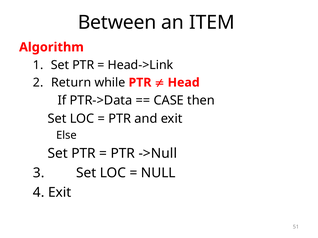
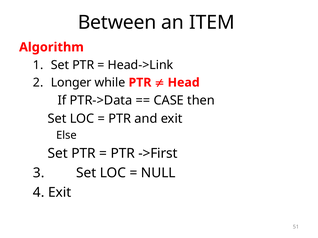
Return: Return -> Longer (71, 83)
->Null: ->Null -> ->First (158, 154)
